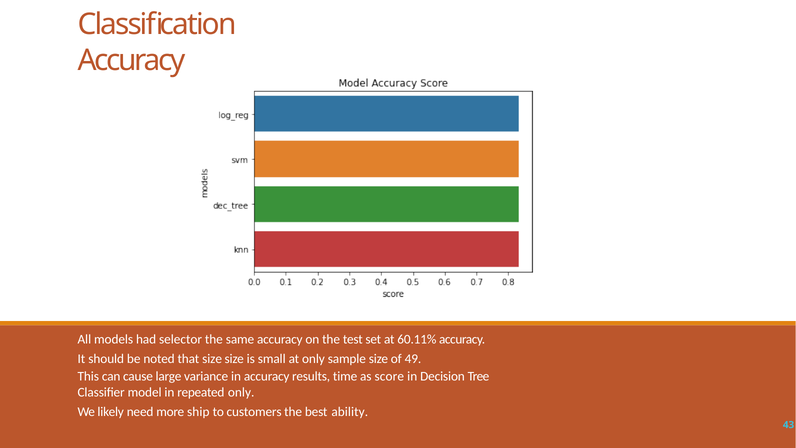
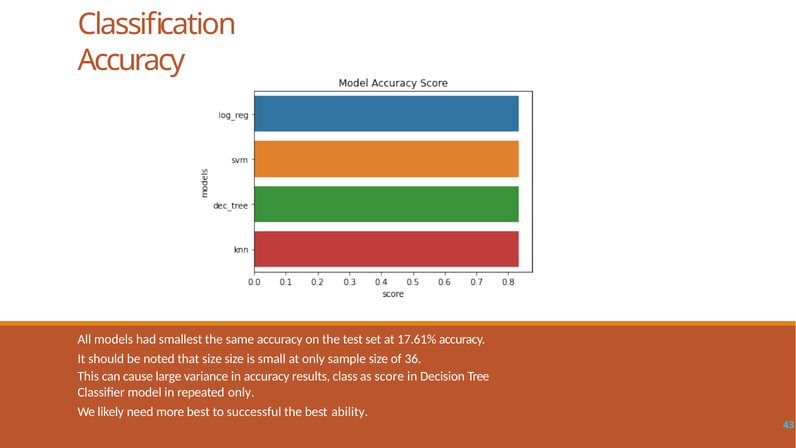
selector: selector -> smallest (181, 339)
60.11%: 60.11% -> 17.61% (417, 339)
49: 49 -> 36 (413, 358)
time: time -> class (345, 376)
more ship: ship -> best (198, 412)
customers: customers -> successful (254, 412)
